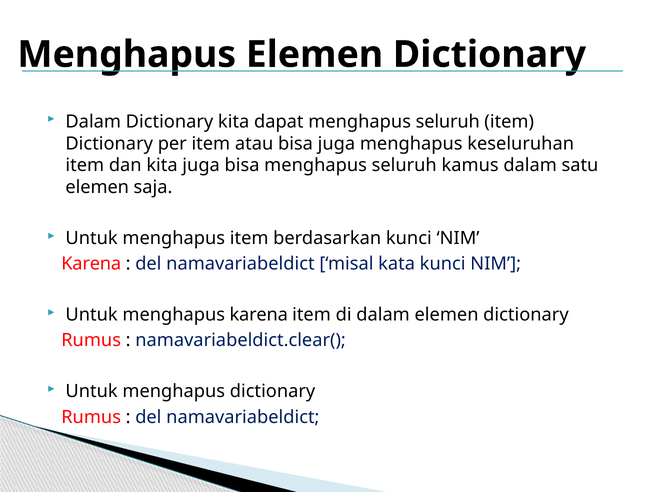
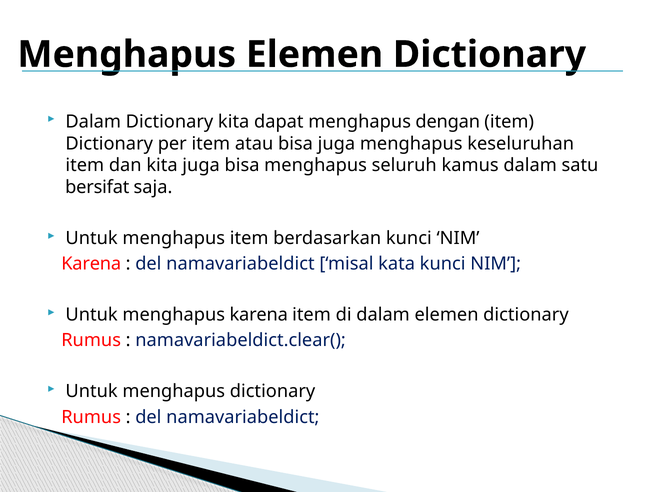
dapat menghapus seluruh: seluruh -> dengan (448, 122)
elemen: elemen -> bersifat (97, 187)
